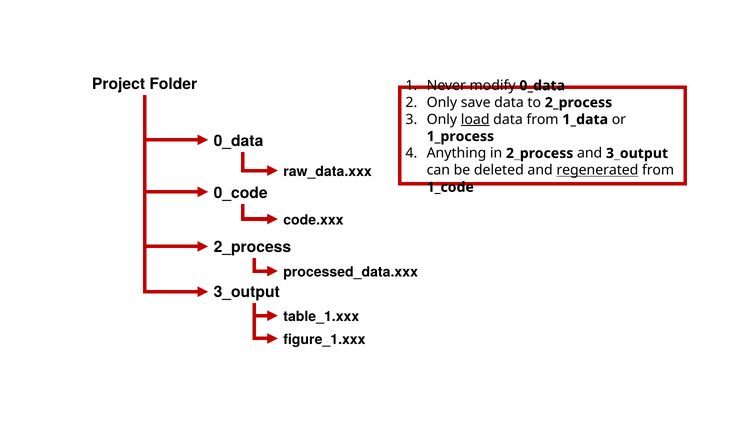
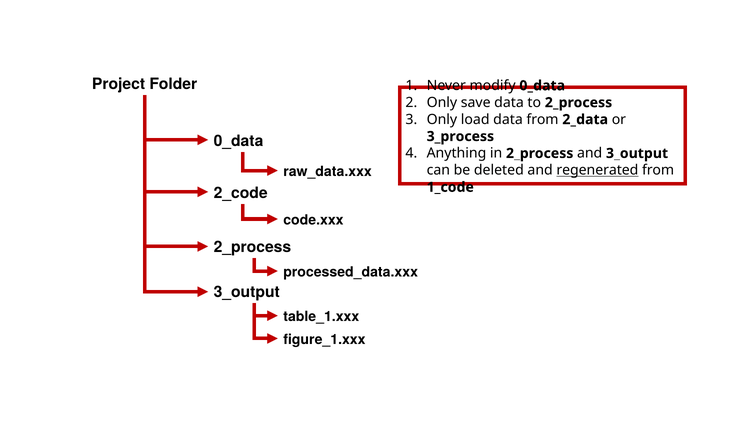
load underline: present -> none (475, 119)
1_data: 1_data -> 2_data (585, 119)
1_process: 1_process -> 3_process (460, 136)
0_code: 0_code -> 2_code (241, 193)
